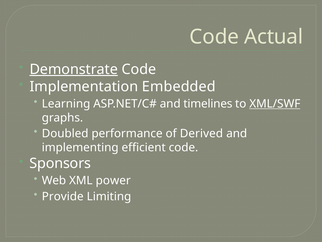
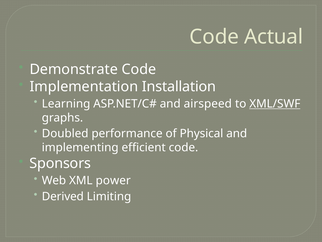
Demonstrate underline: present -> none (74, 69)
Embedded: Embedded -> Installation (179, 86)
timelines: timelines -> airspeed (208, 104)
Derived: Derived -> Physical (201, 133)
Provide: Provide -> Derived (63, 196)
